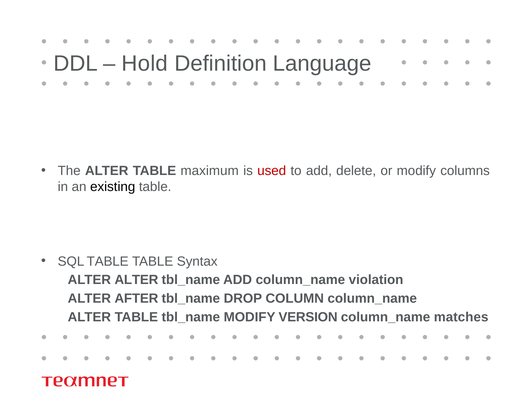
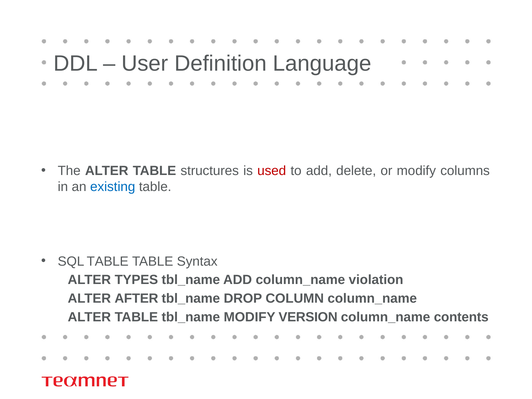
Hold: Hold -> User (145, 63)
maximum: maximum -> structures (210, 171)
existing colour: black -> blue (113, 187)
ALTER ALTER: ALTER -> TYPES (136, 280)
matches: matches -> contents (461, 317)
